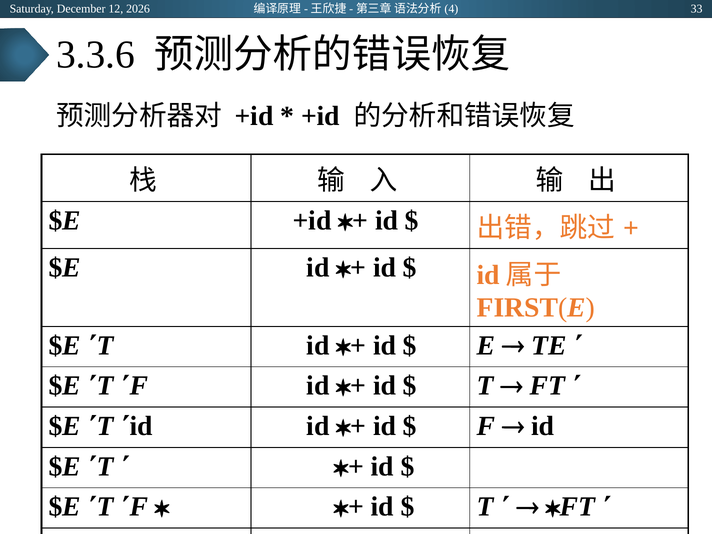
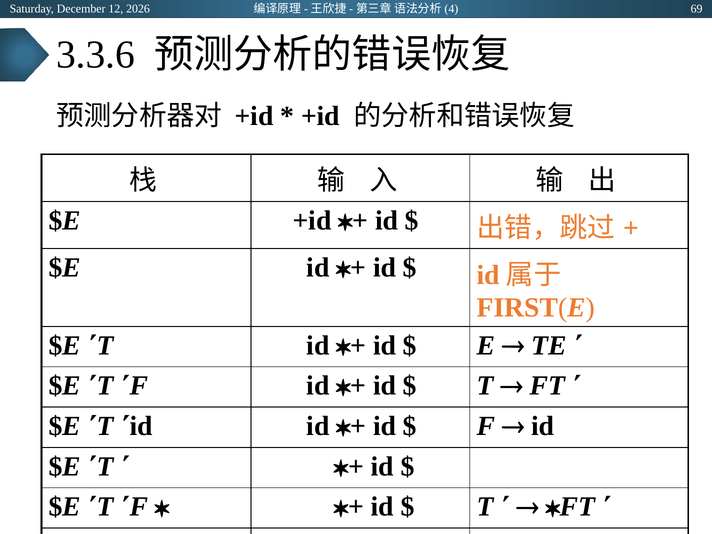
33: 33 -> 69 (697, 9)
